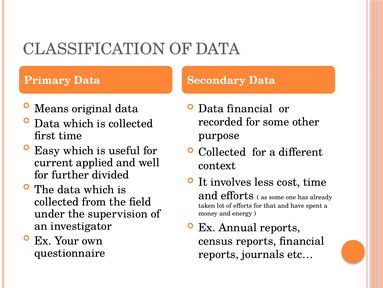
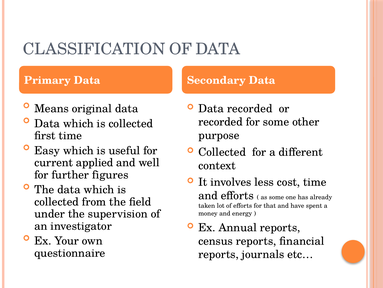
Data financial: financial -> recorded (250, 108)
divided: divided -> figures (110, 174)
